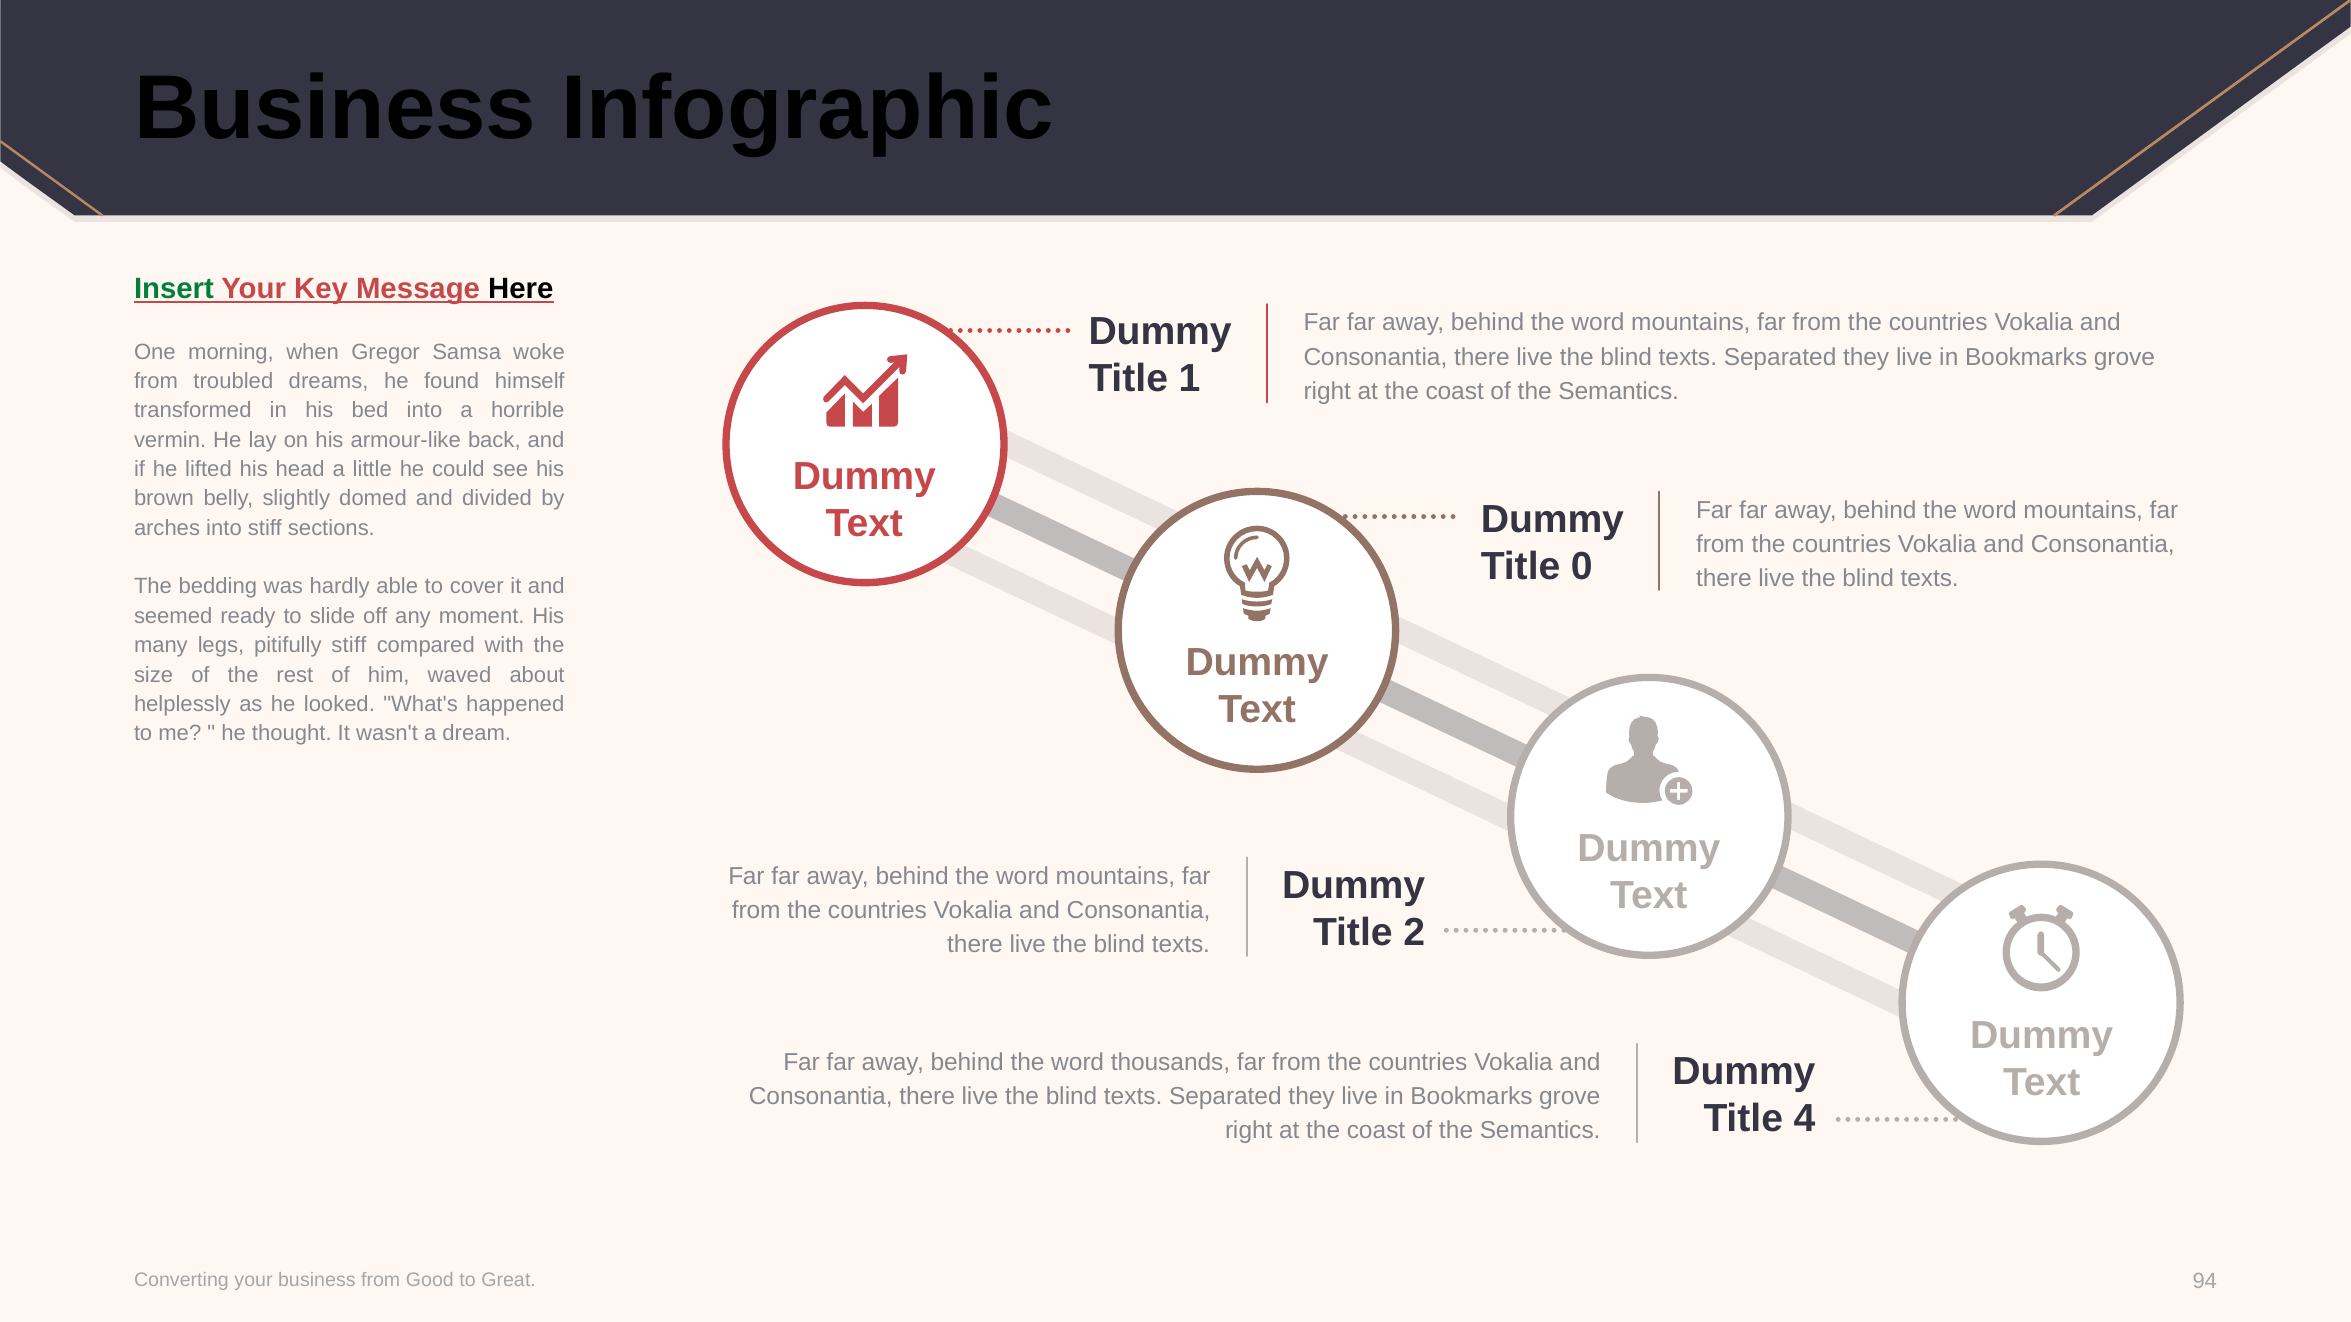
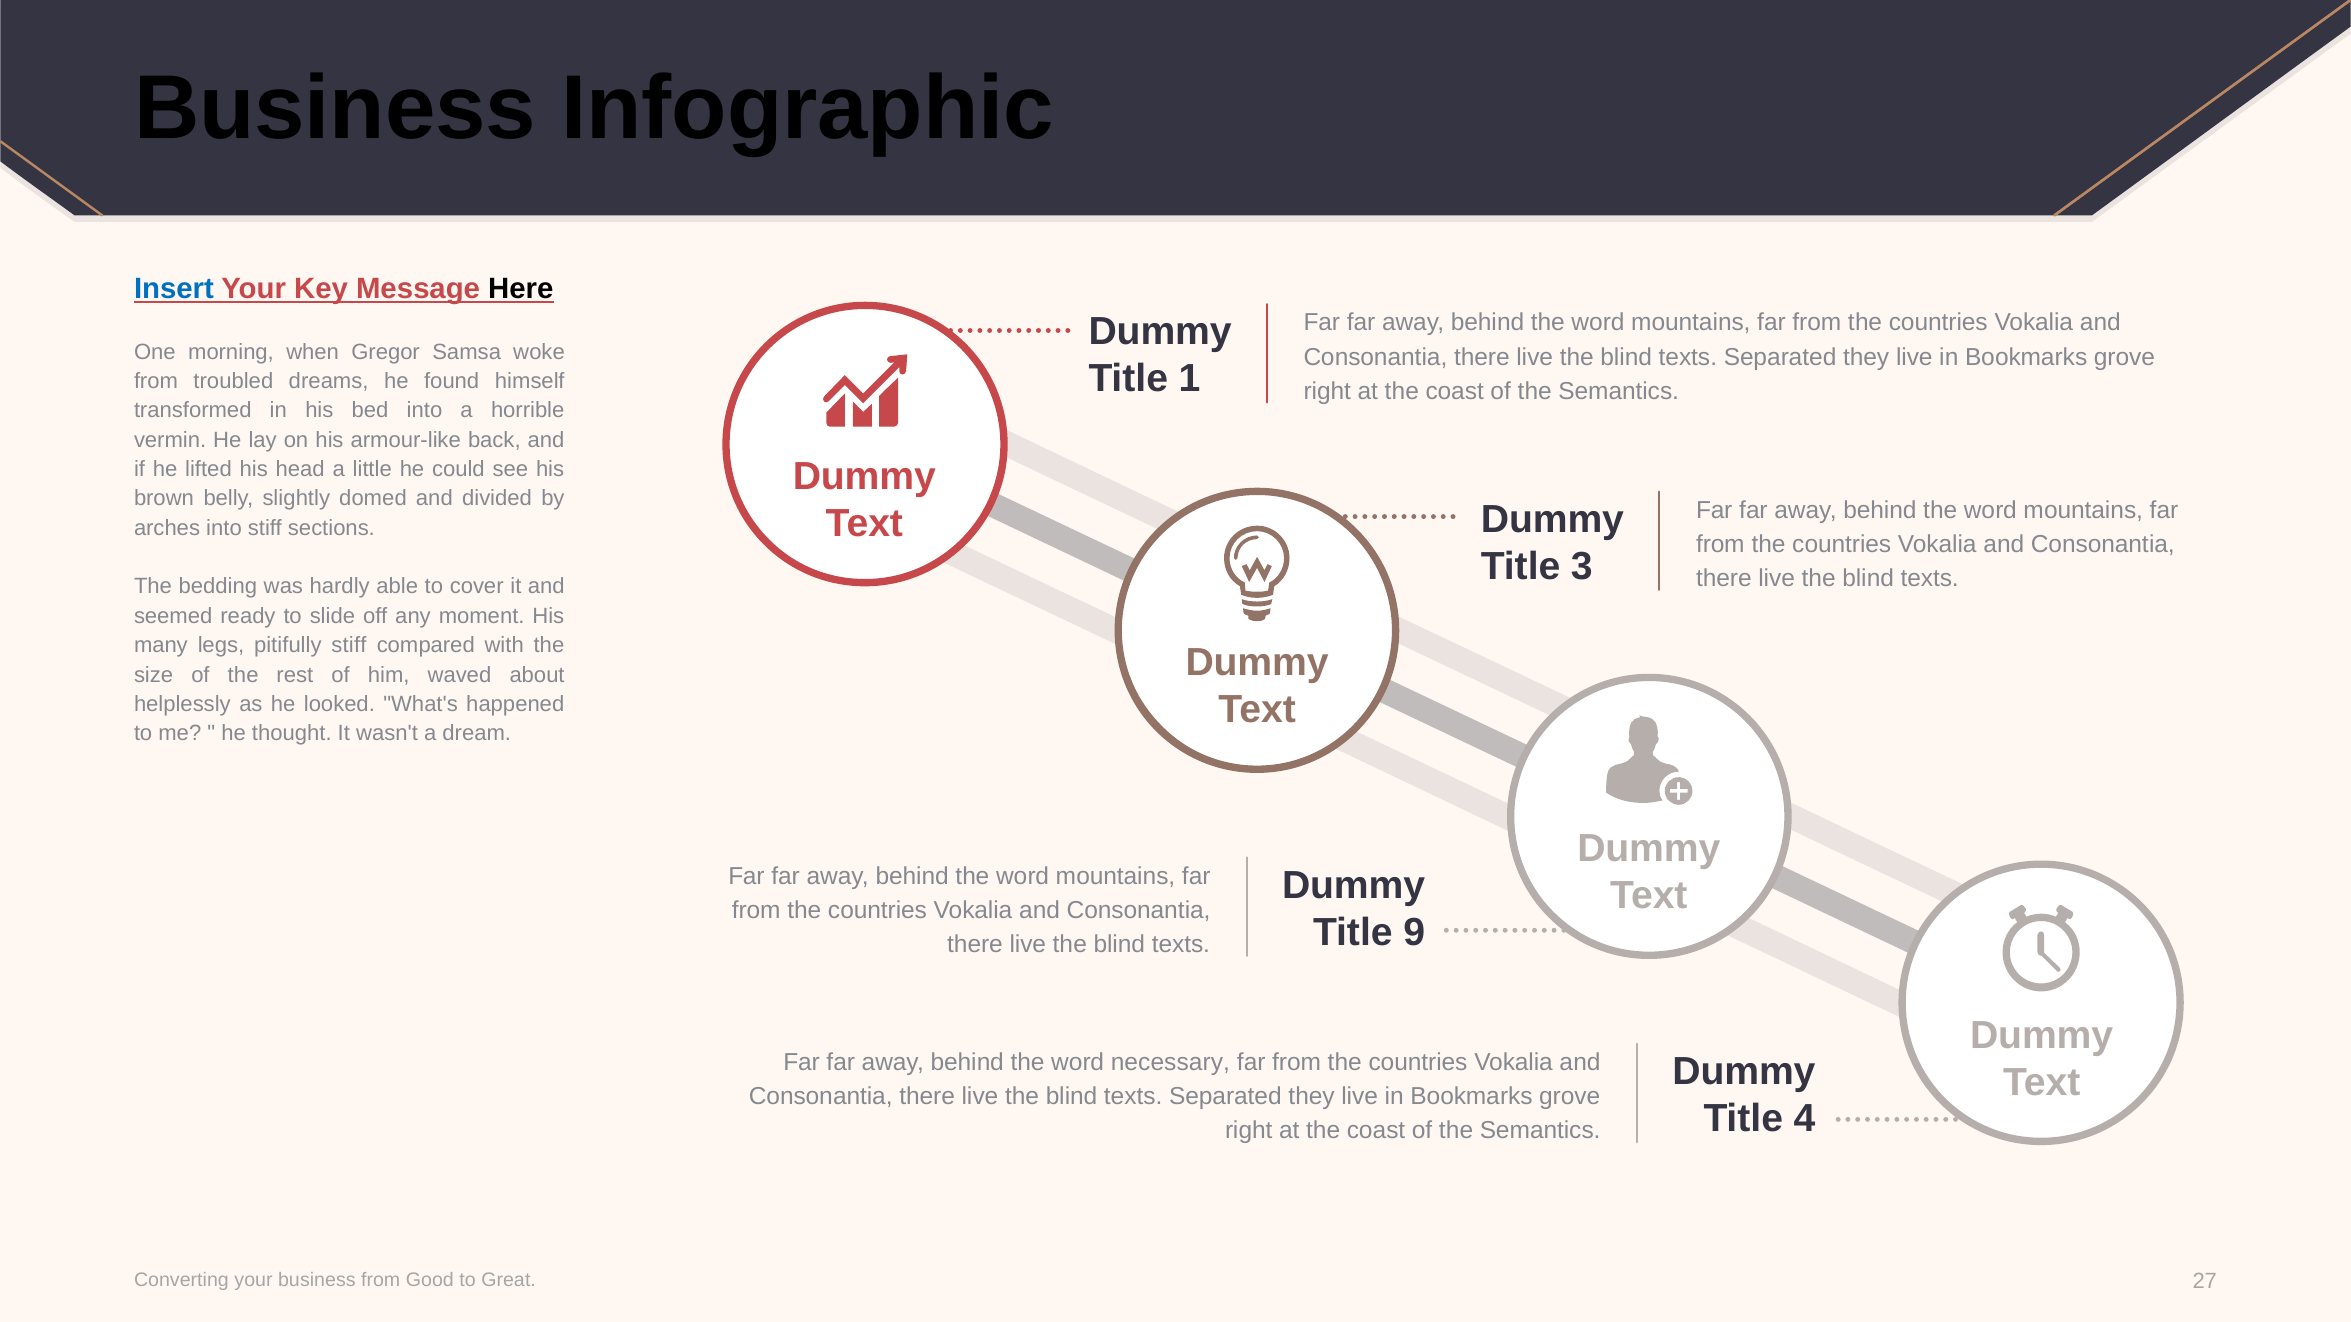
Insert colour: green -> blue (174, 289)
0: 0 -> 3 (1582, 567)
2: 2 -> 9 (1414, 933)
thousands: thousands -> necessary (1170, 1063)
94: 94 -> 27 (2205, 1281)
